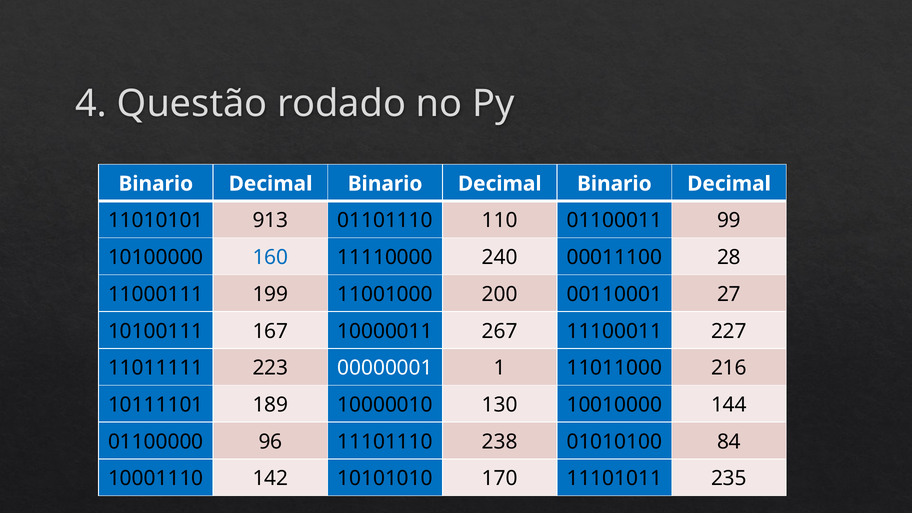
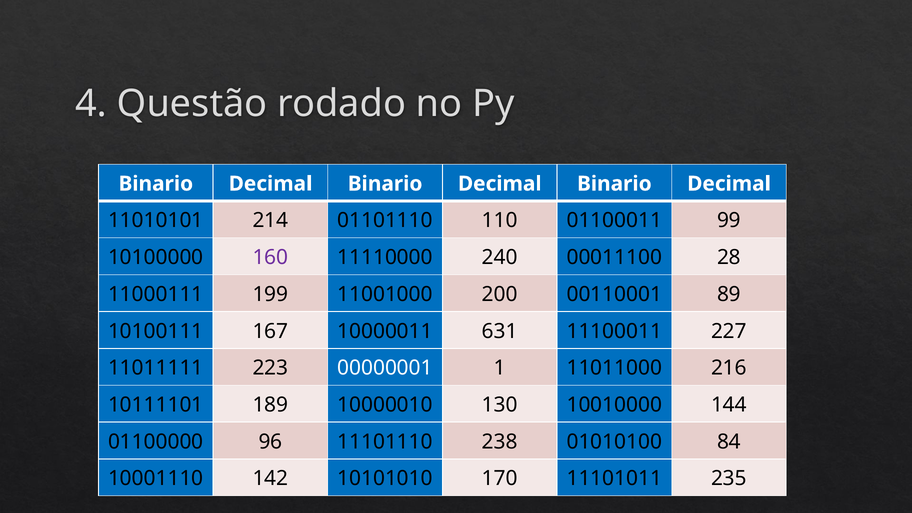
913: 913 -> 214 (270, 221)
160 colour: blue -> purple (270, 257)
27: 27 -> 89 (729, 294)
267: 267 -> 631 (500, 331)
